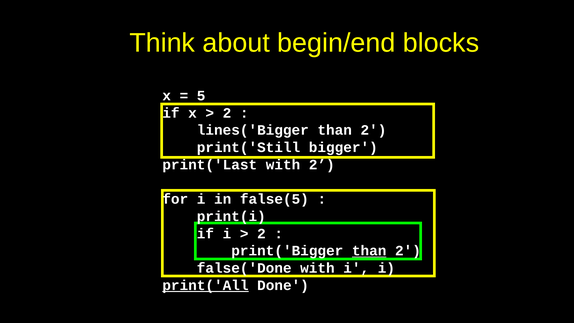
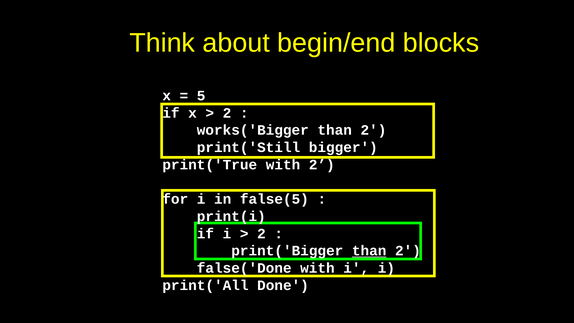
lines('Bigger: lines('Bigger -> works('Bigger (253, 130)
print('Last: print('Last -> print('True (210, 165)
print('All underline: present -> none (205, 285)
